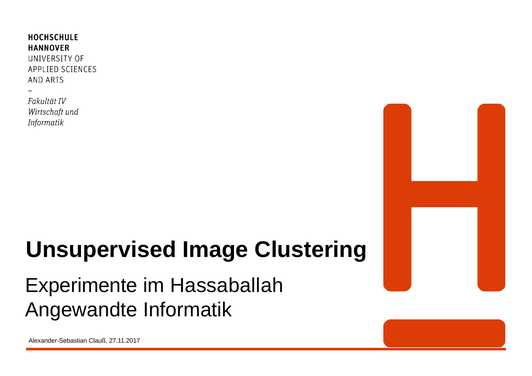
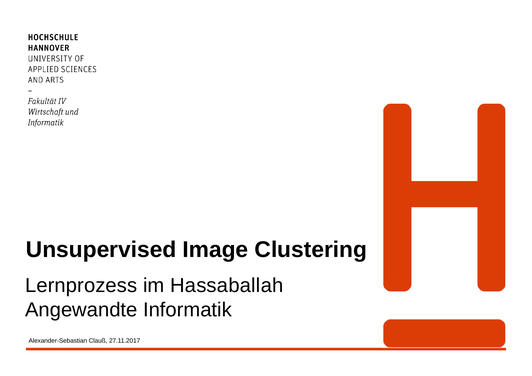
Experimente: Experimente -> Lernprozess (81, 286)
